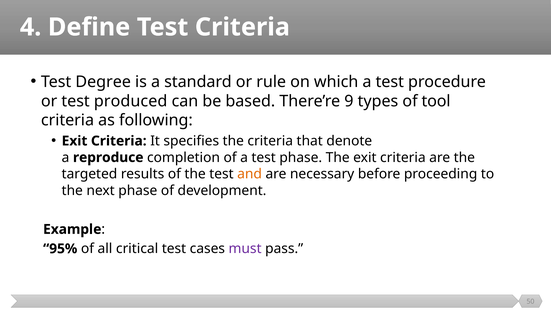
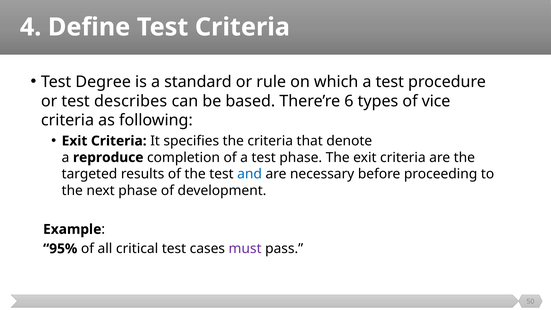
produced: produced -> describes (131, 101)
9: 9 -> 6 (349, 101)
tool: tool -> vice (436, 101)
and colour: orange -> blue (250, 174)
